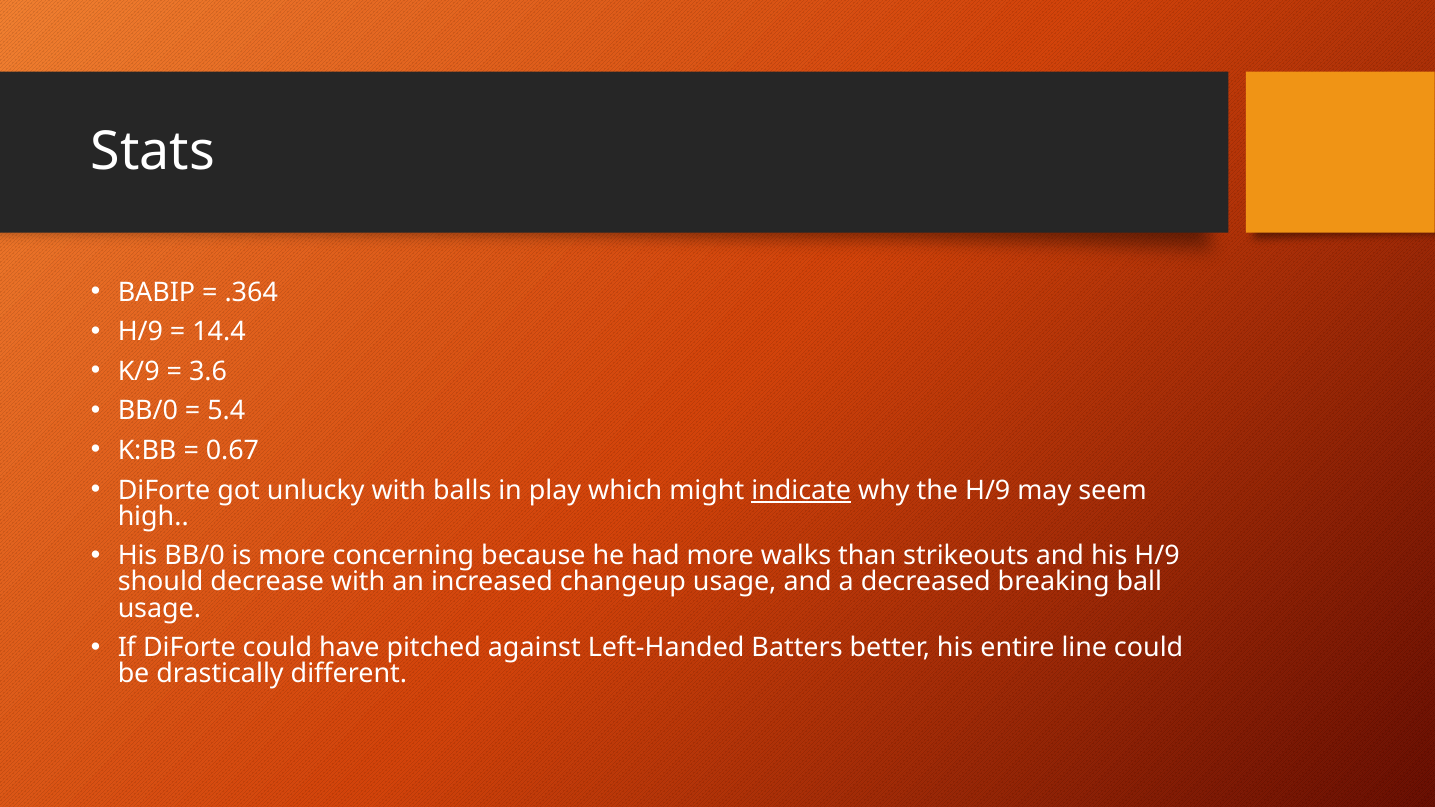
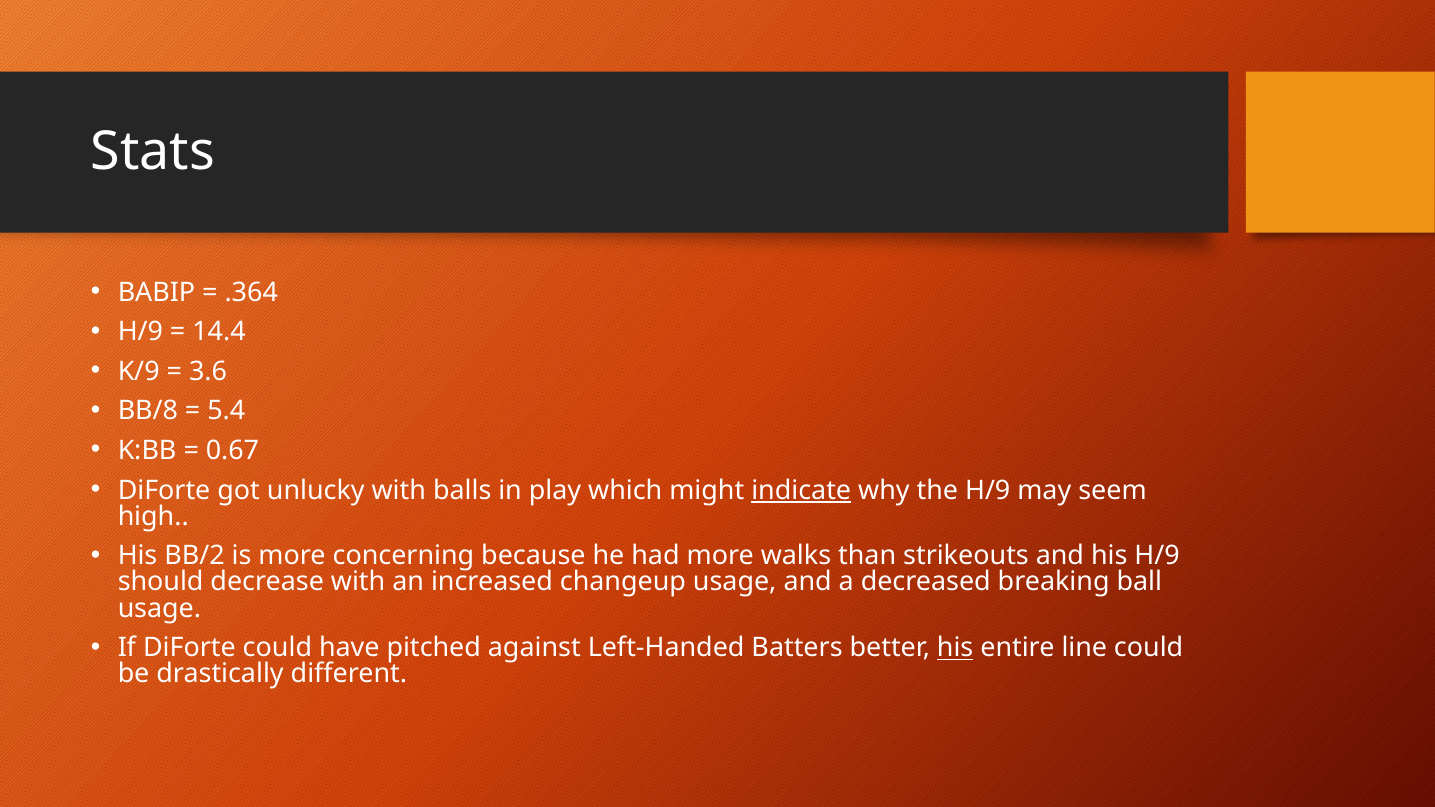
BB/0: BB/0 -> BB/8 (148, 411)
His BB/0: BB/0 -> BB/2 (195, 556)
his underline: none -> present (955, 648)
